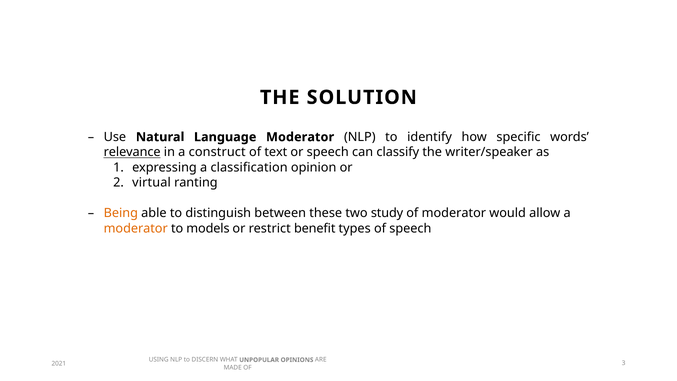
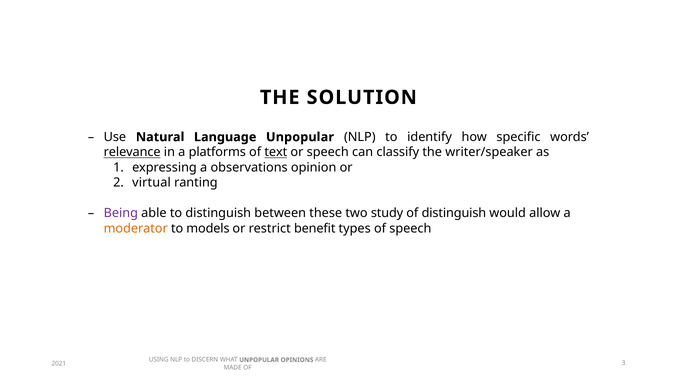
Language Moderator: Moderator -> Unpopular (300, 137)
construct: construct -> platforms (217, 152)
text underline: none -> present (276, 152)
classification: classification -> observations (249, 167)
Being colour: orange -> purple (121, 213)
of moderator: moderator -> distinguish (454, 213)
